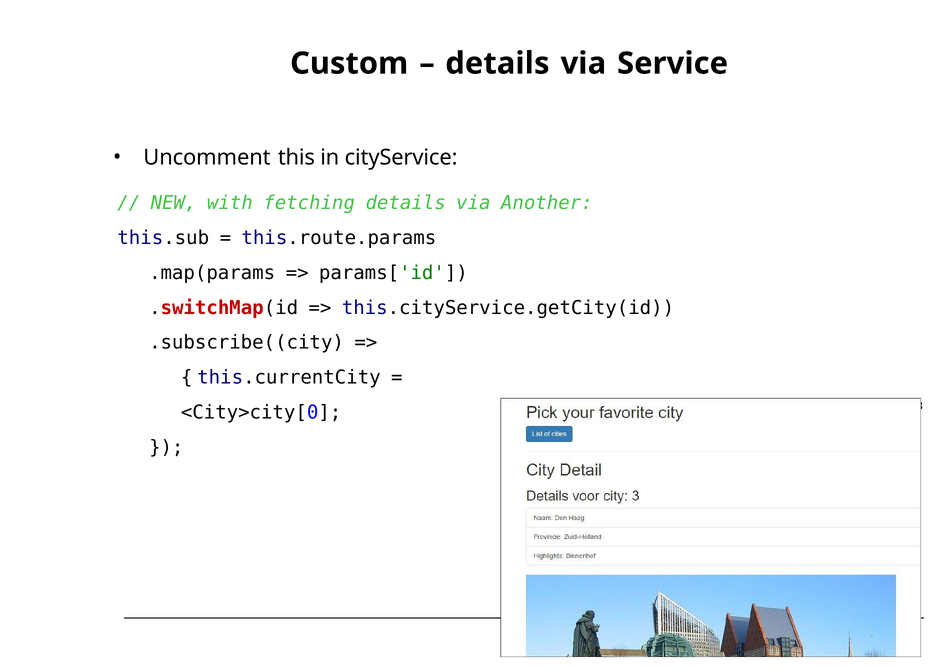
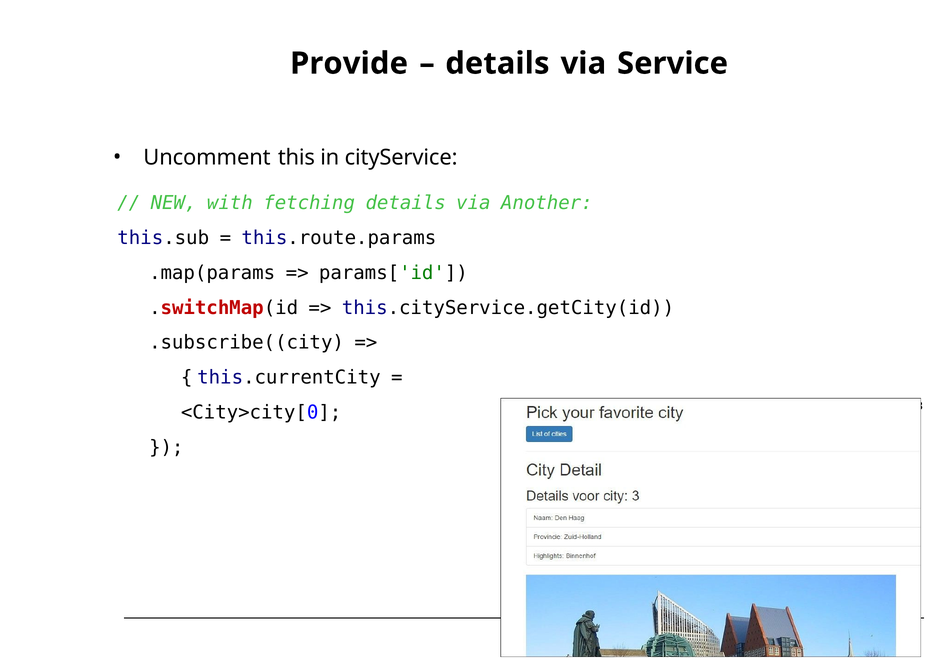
Custom: Custom -> Provide (349, 63)
